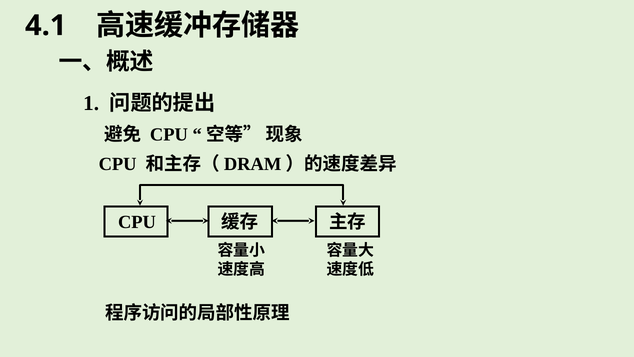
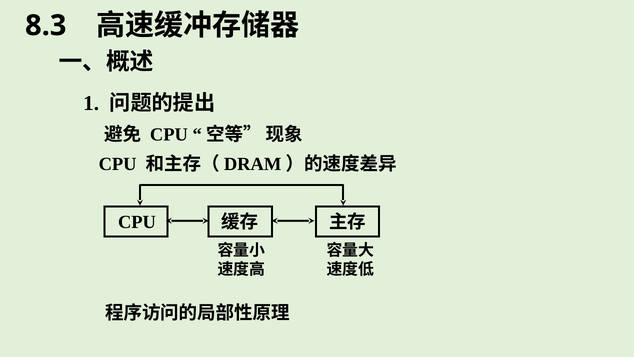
4.1: 4.1 -> 8.3 (46, 25)
